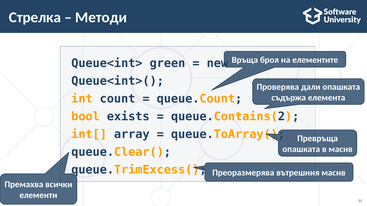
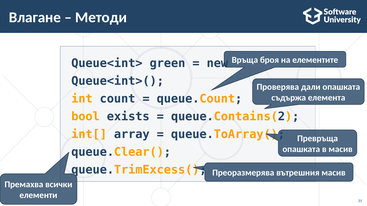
Стрелка: Стрелка -> Влагане (35, 17)
